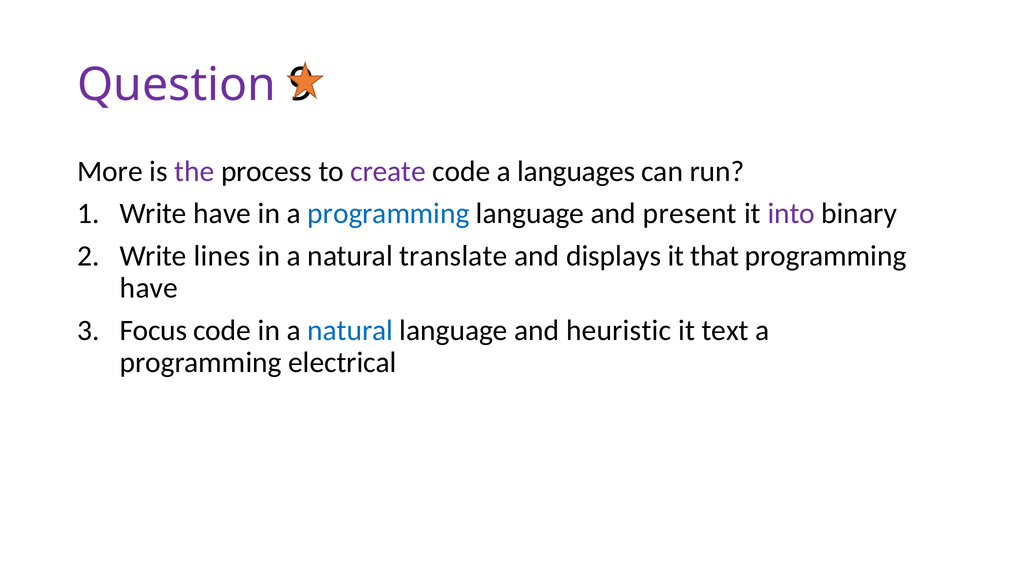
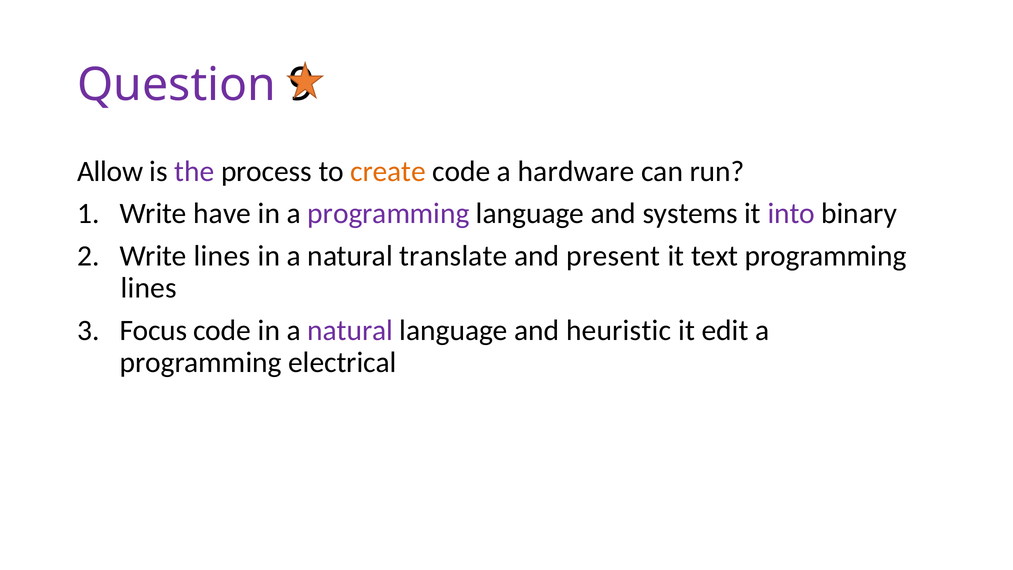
More: More -> Allow (110, 171)
create colour: purple -> orange (388, 171)
languages: languages -> hardware (576, 171)
programming colour: blue -> purple (388, 214)
present: present -> systems (690, 214)
displays: displays -> present (613, 256)
that: that -> text (715, 256)
have: have -> lines (149, 288)
natural colour: blue -> purple (350, 330)
text: text -> edit (725, 330)
